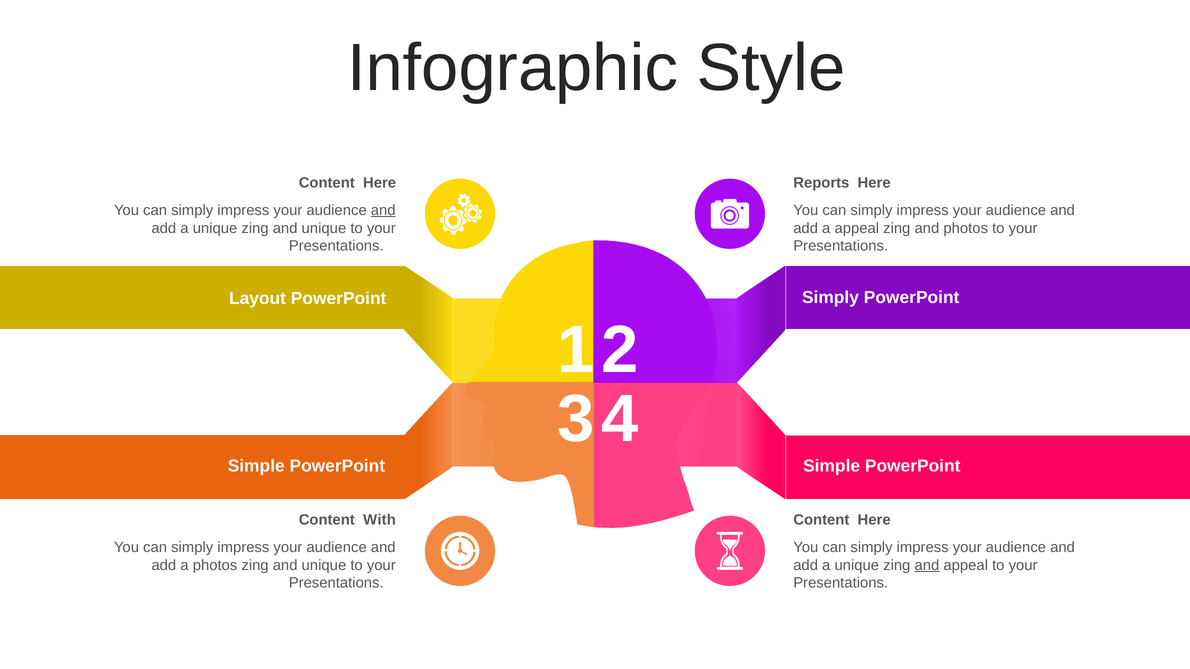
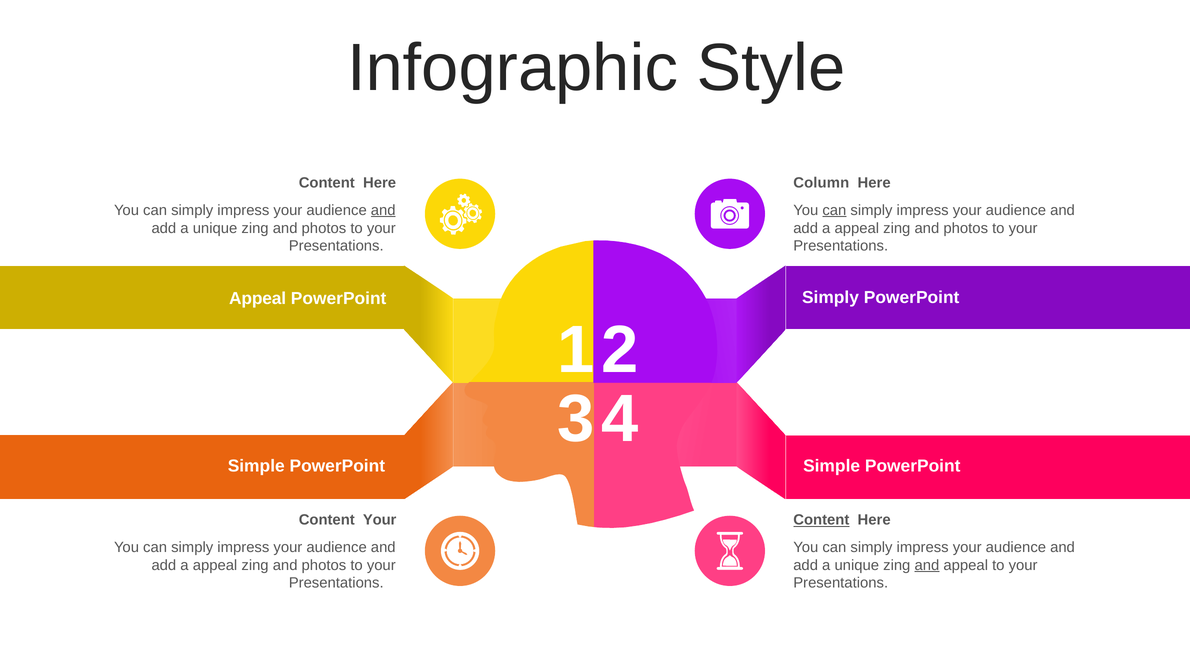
Reports: Reports -> Column (821, 183)
can underline: none -> present (834, 210)
unique zing and unique: unique -> photos (324, 228)
Layout: Layout -> Appeal (258, 298)
Content With: With -> Your (380, 520)
Content underline: none -> present (821, 520)
photos: photos -> appeal (215, 566)
unique: unique -> photos (324, 566)
